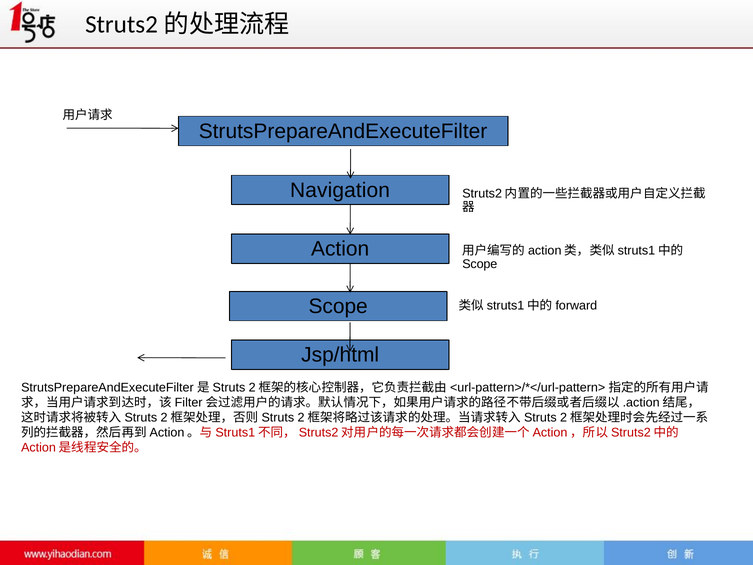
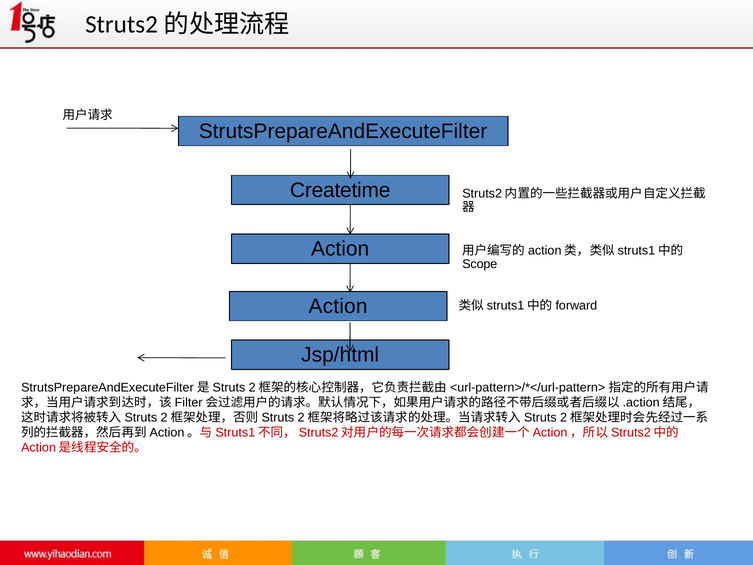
Navigation: Navigation -> Createtime (340, 190)
Scope: Scope -> Action (338, 306)
